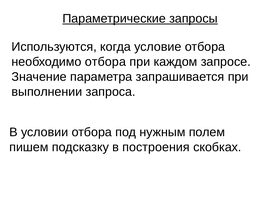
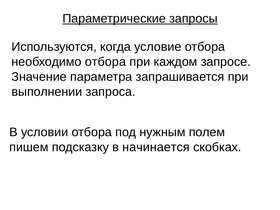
построения: построения -> начинается (156, 147)
